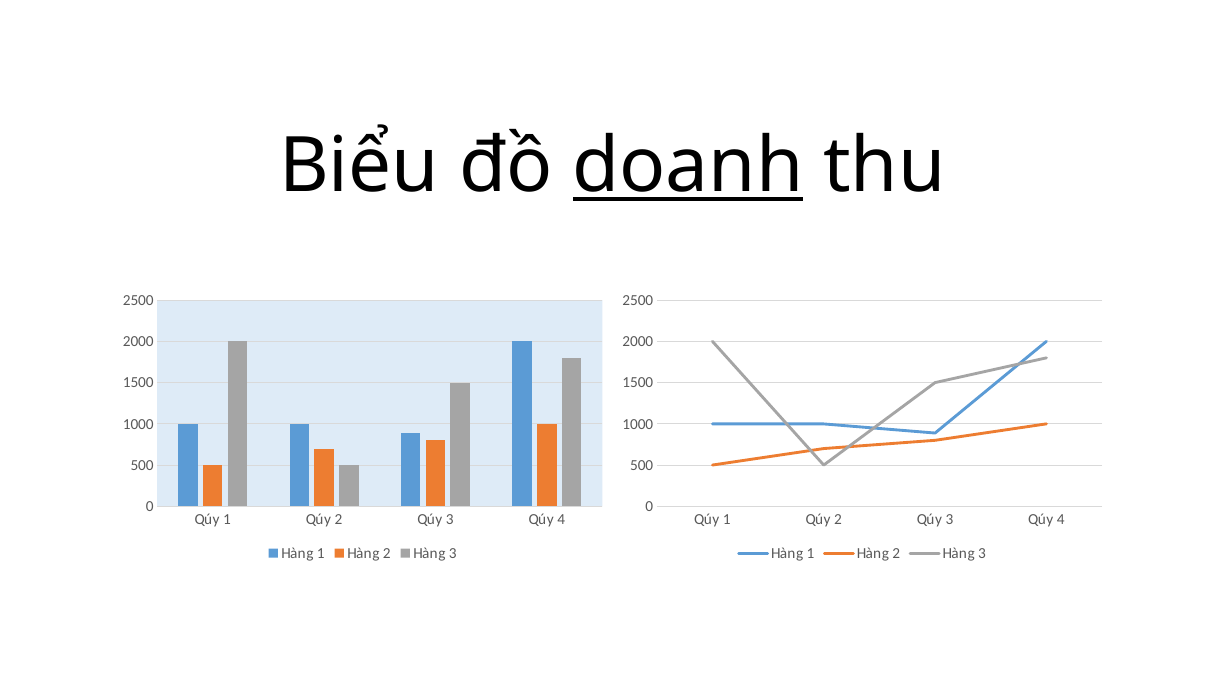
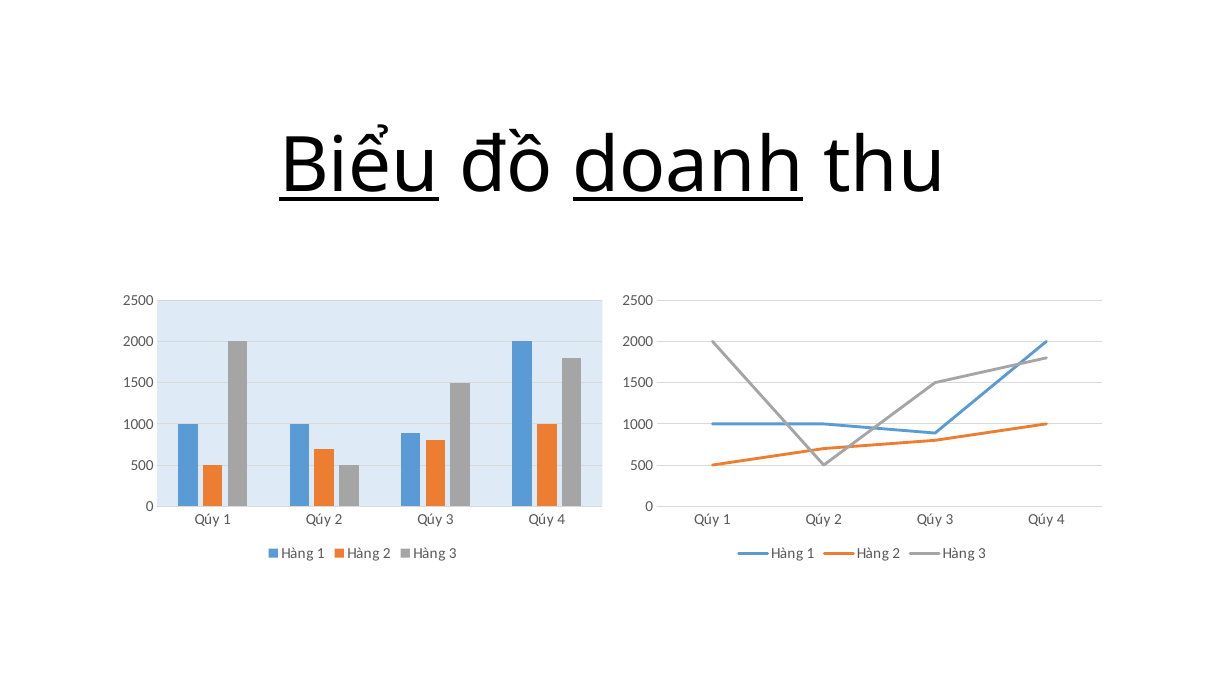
Biểu underline: none -> present (359, 166)
